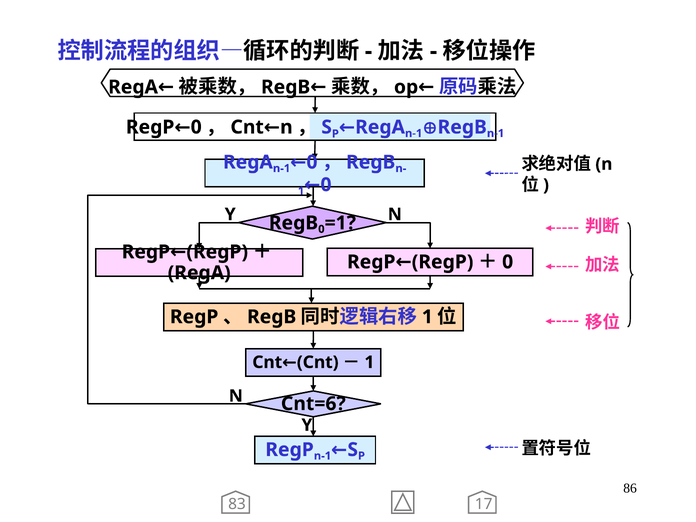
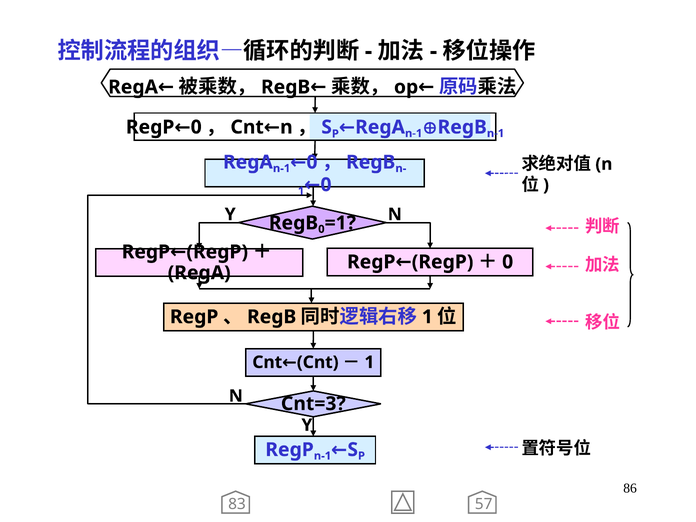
Cnt=6: Cnt=6 -> Cnt=3 (313, 404)
17: 17 -> 57 (484, 504)
